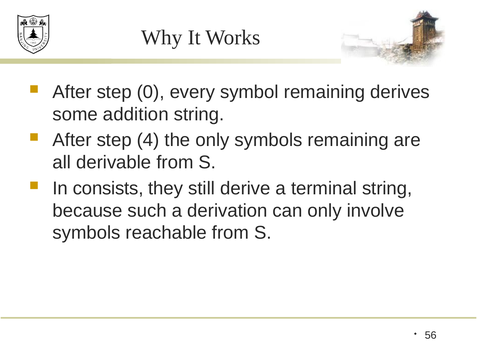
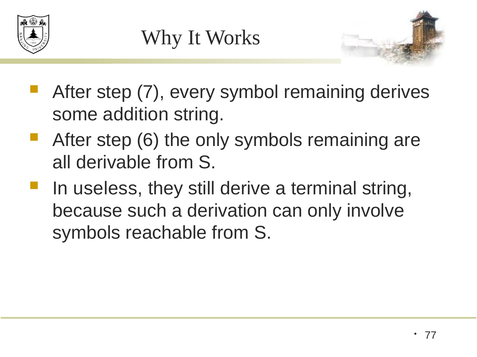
0: 0 -> 7 (151, 92)
4: 4 -> 6 (148, 141)
consists: consists -> useless (108, 189)
56: 56 -> 77 (431, 336)
